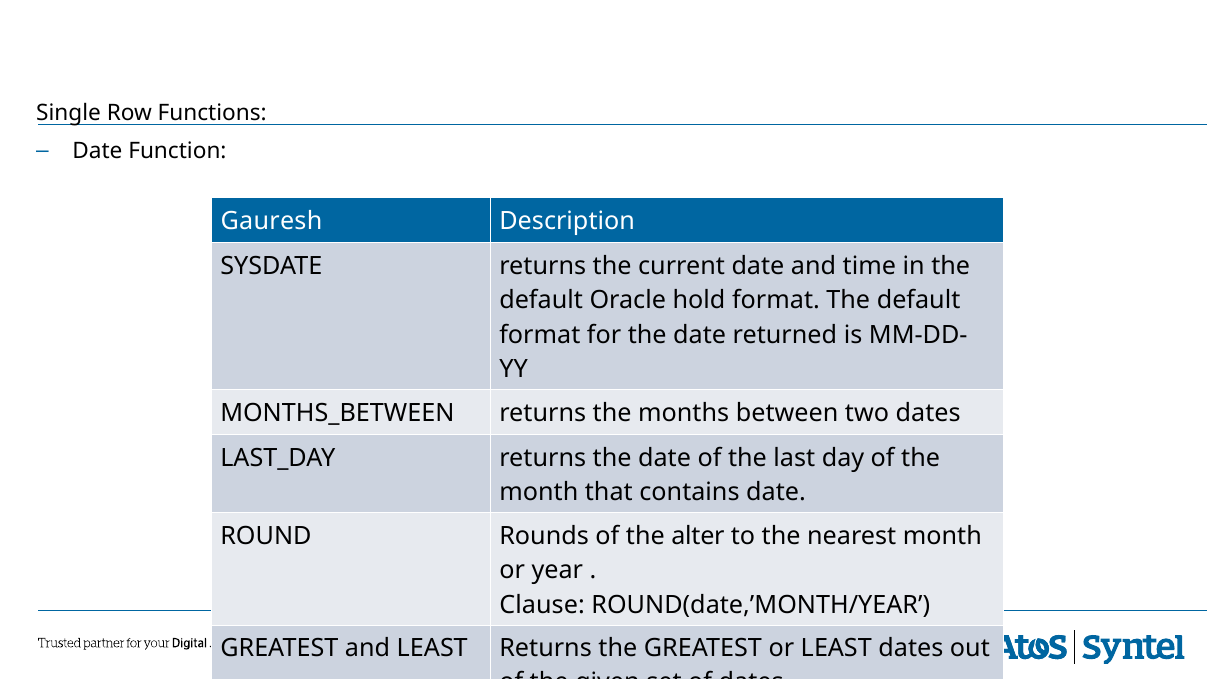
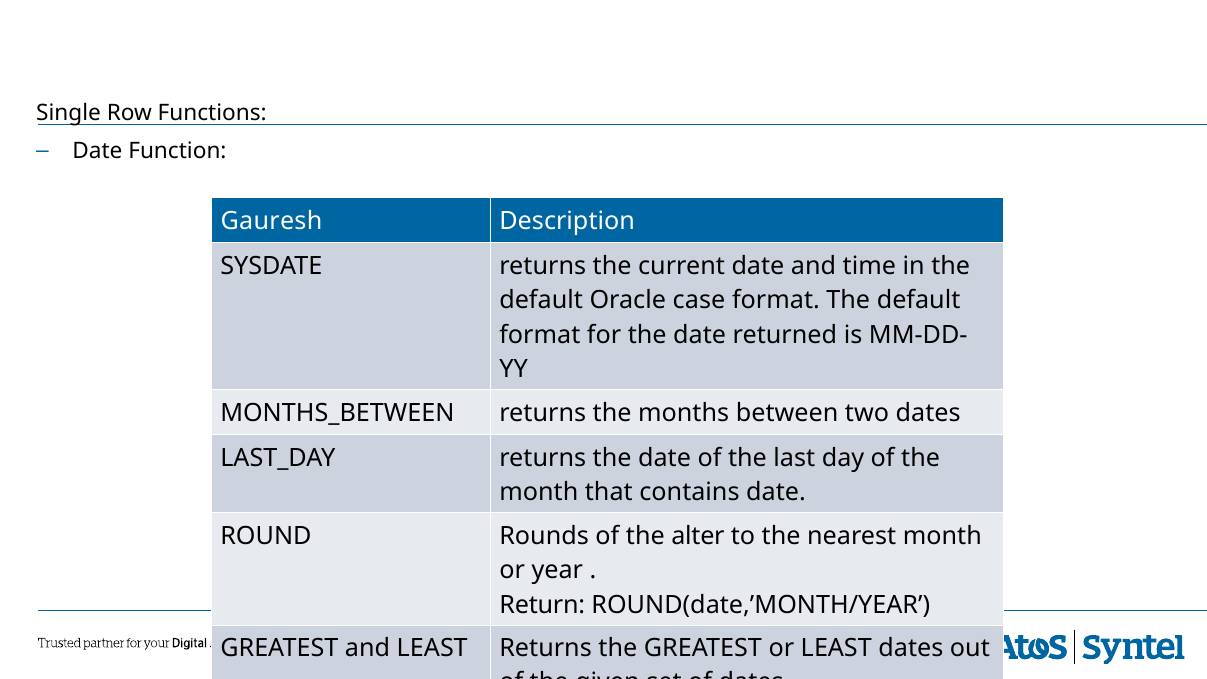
hold: hold -> case (699, 301)
Clause: Clause -> Return (542, 605)
